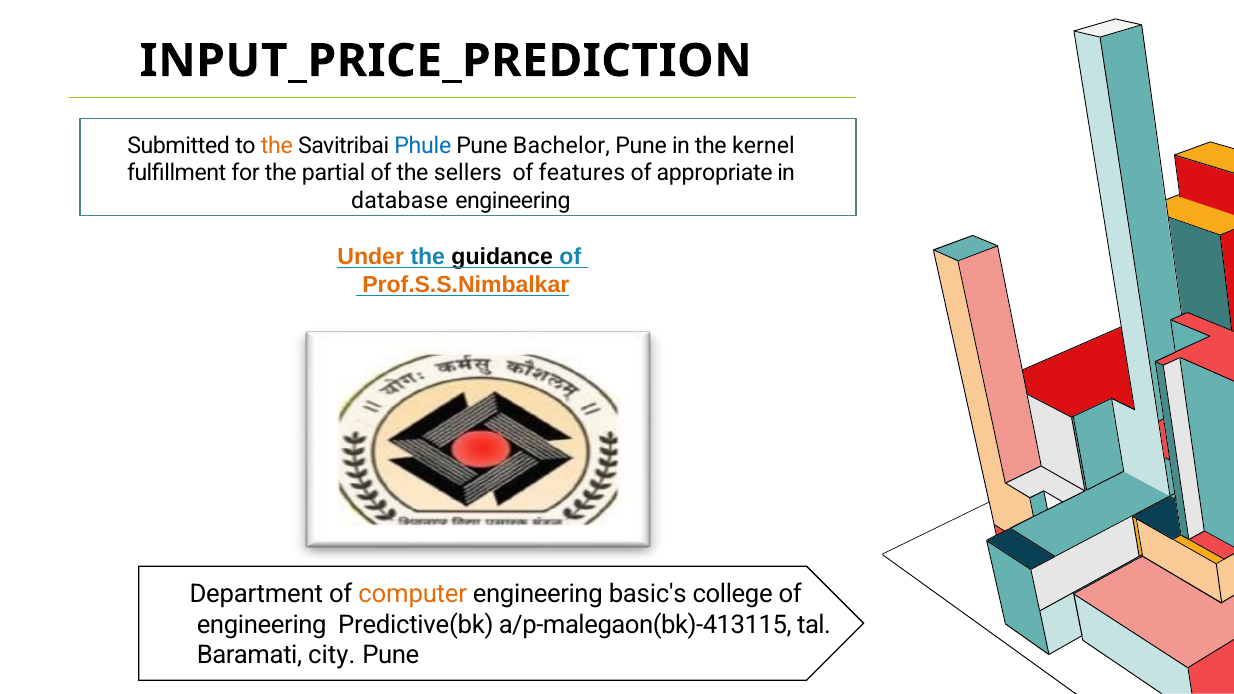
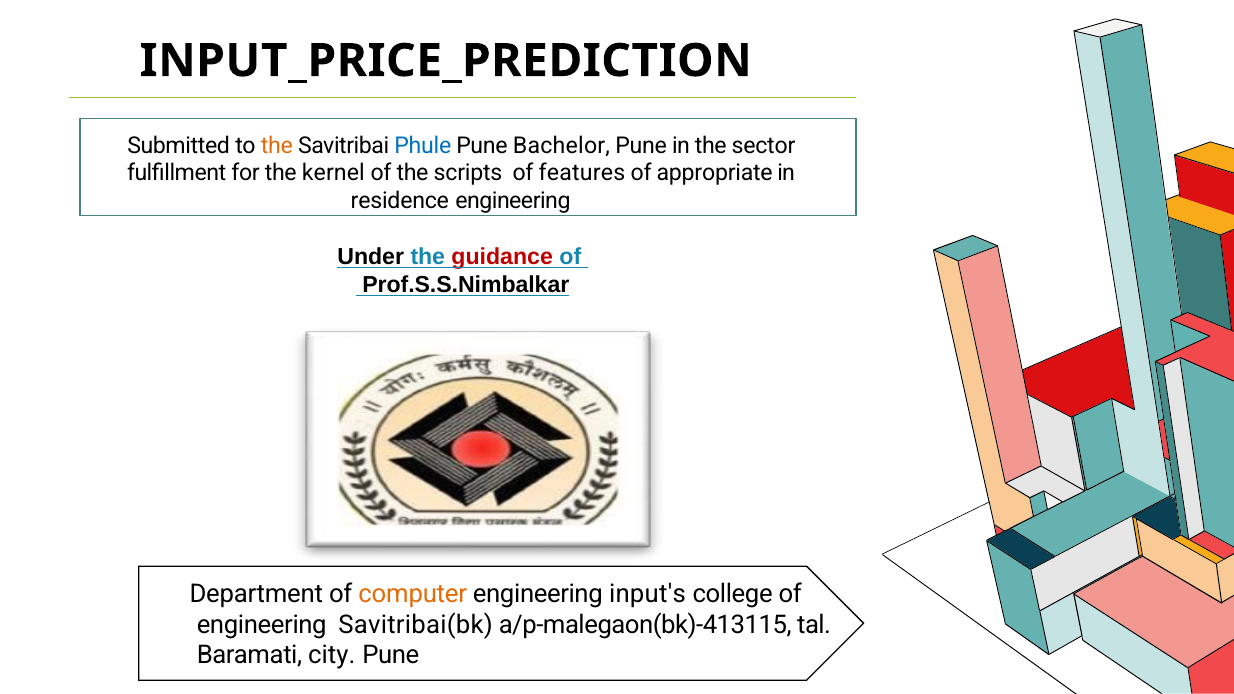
kernel: kernel -> sector (763, 145)
partial: partial -> kernel (333, 173)
sellers: sellers -> scripts (468, 173)
database: database -> residence (400, 201)
Under colour: orange -> black (371, 257)
guidance colour: black -> red (502, 257)
Prof.S.S.Nimbalkar colour: orange -> black (466, 285)
basic's: basic's -> input's (647, 594)
Predictive(bk: Predictive(bk -> Savitribai(bk (416, 625)
